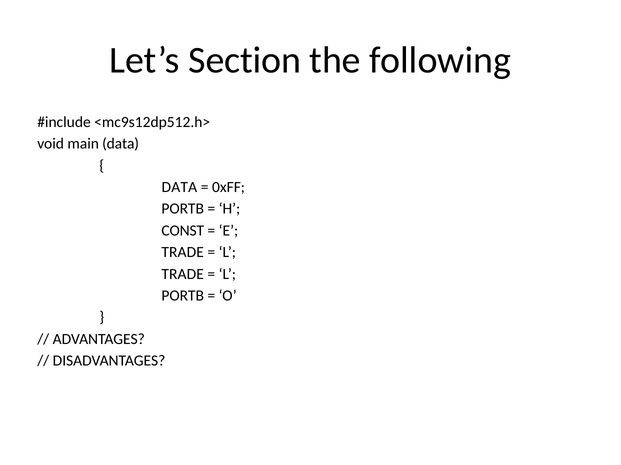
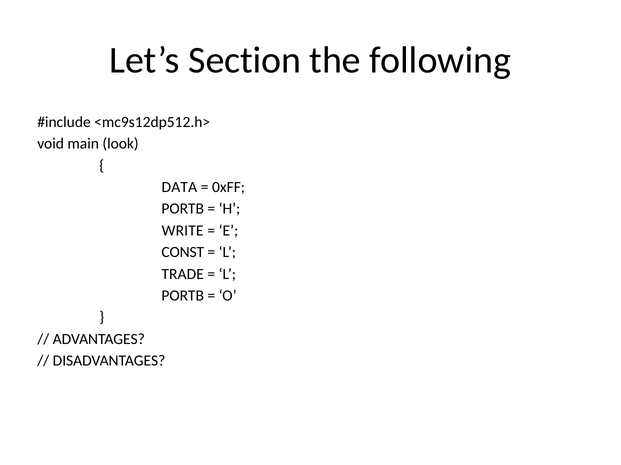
main data: data -> look (121, 144)
CONST: CONST -> WRITE (183, 231)
TRADE: TRADE -> CONST (183, 253)
